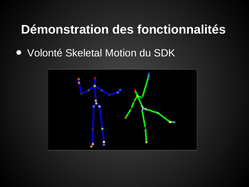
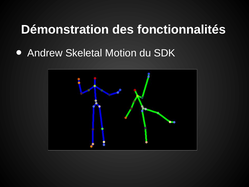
Volonté: Volonté -> Andrew (45, 53)
